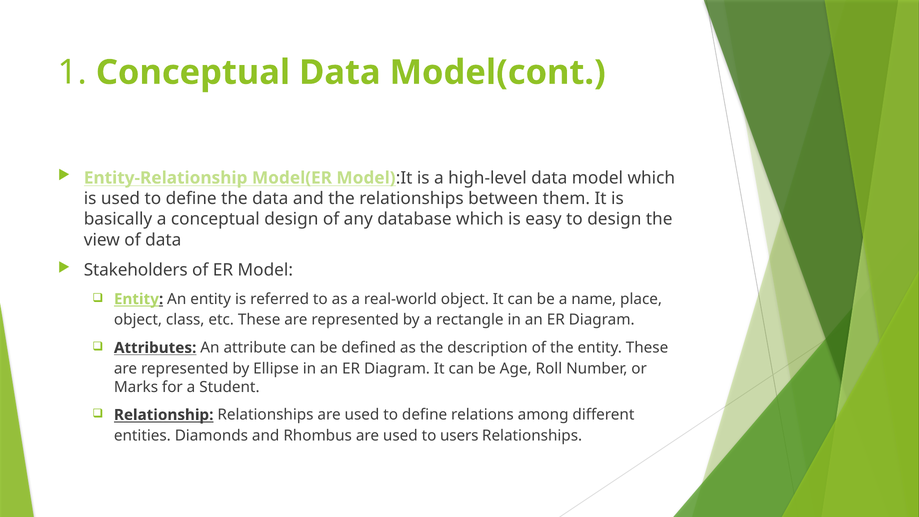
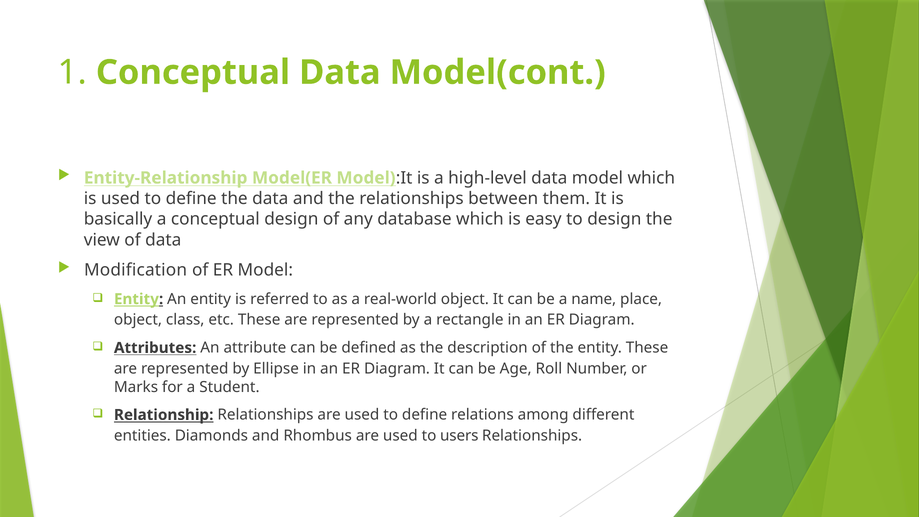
Stakeholders: Stakeholders -> Modification (136, 270)
